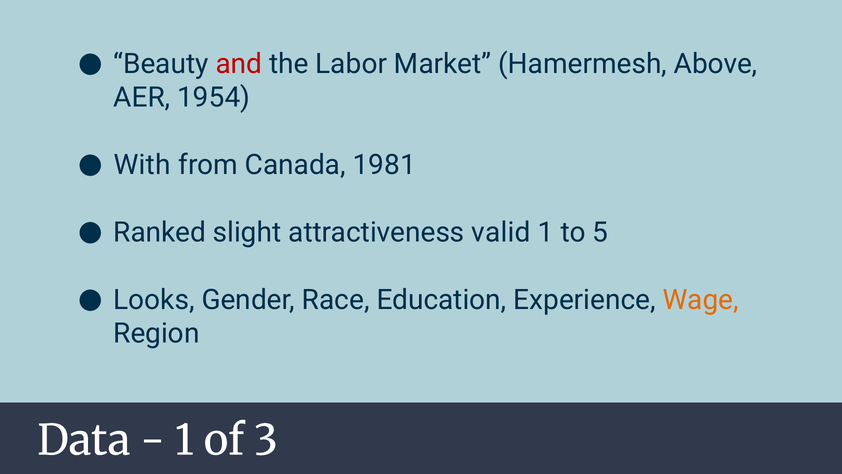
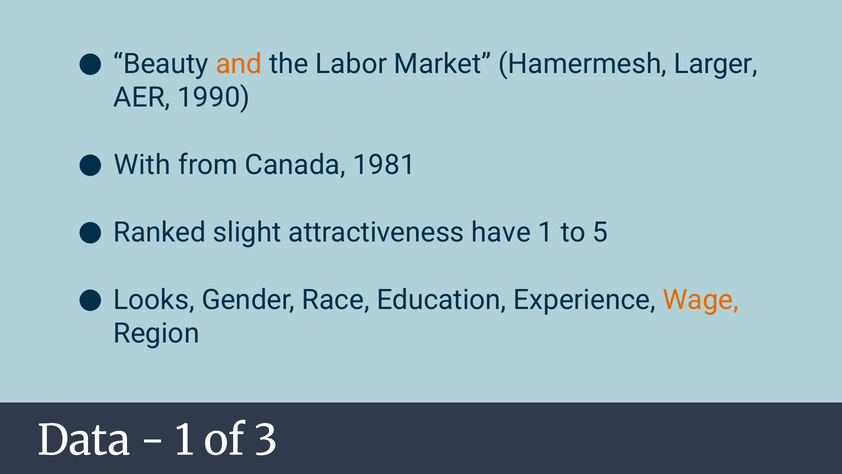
and colour: red -> orange (239, 64)
Above: Above -> Larger (716, 64)
1954: 1954 -> 1990 (214, 98)
valid: valid -> have (501, 232)
